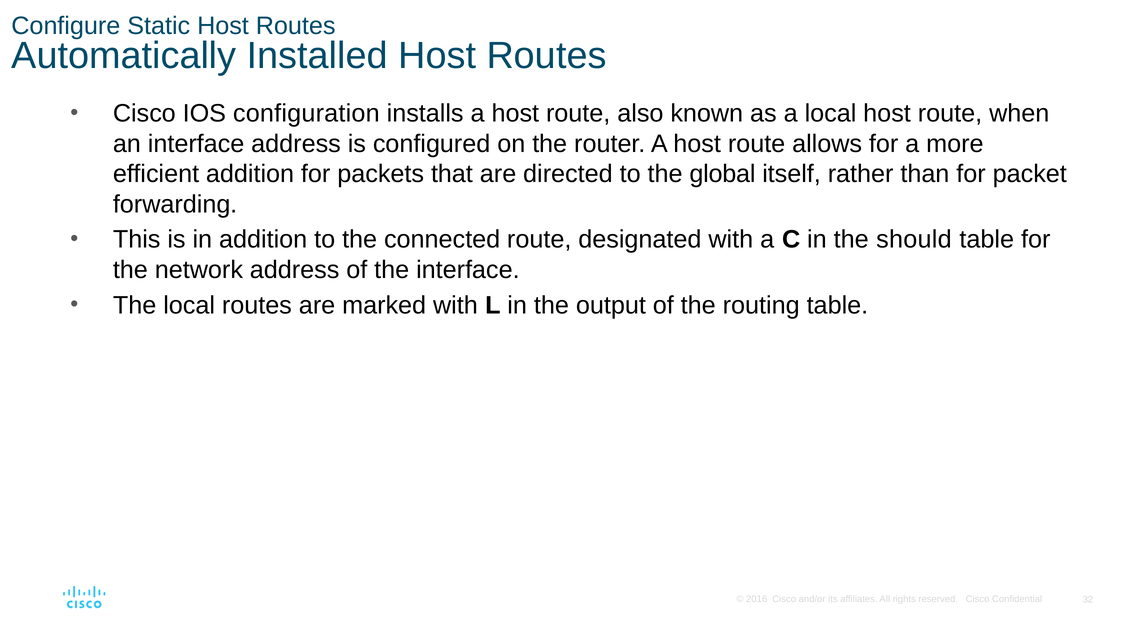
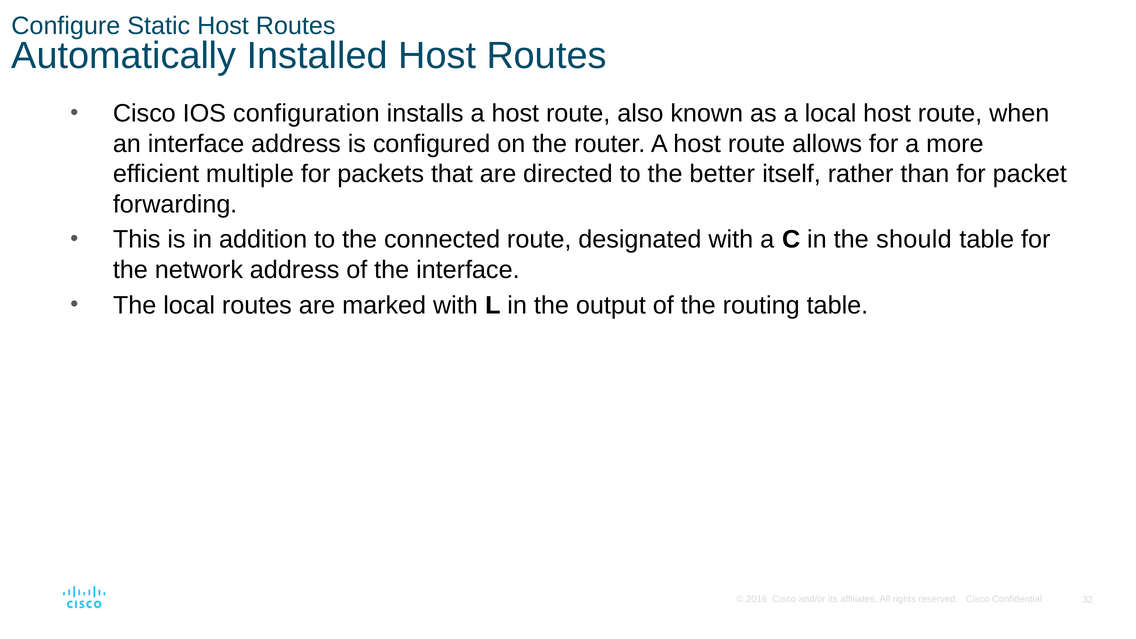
efficient addition: addition -> multiple (250, 174)
global: global -> better (722, 174)
